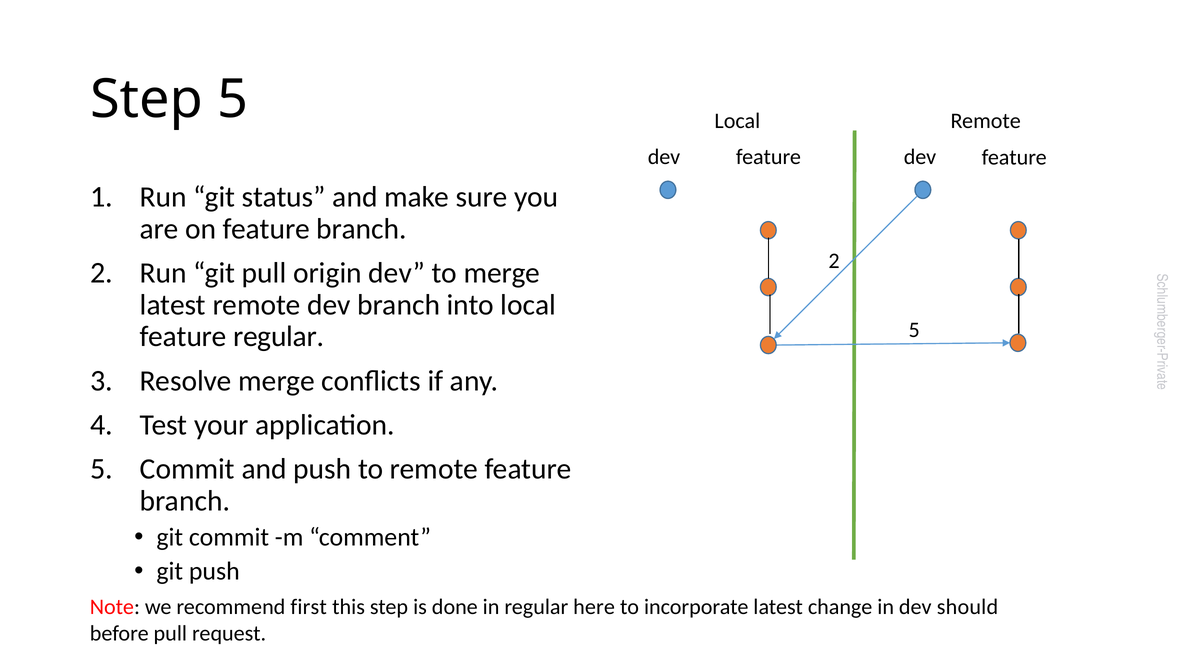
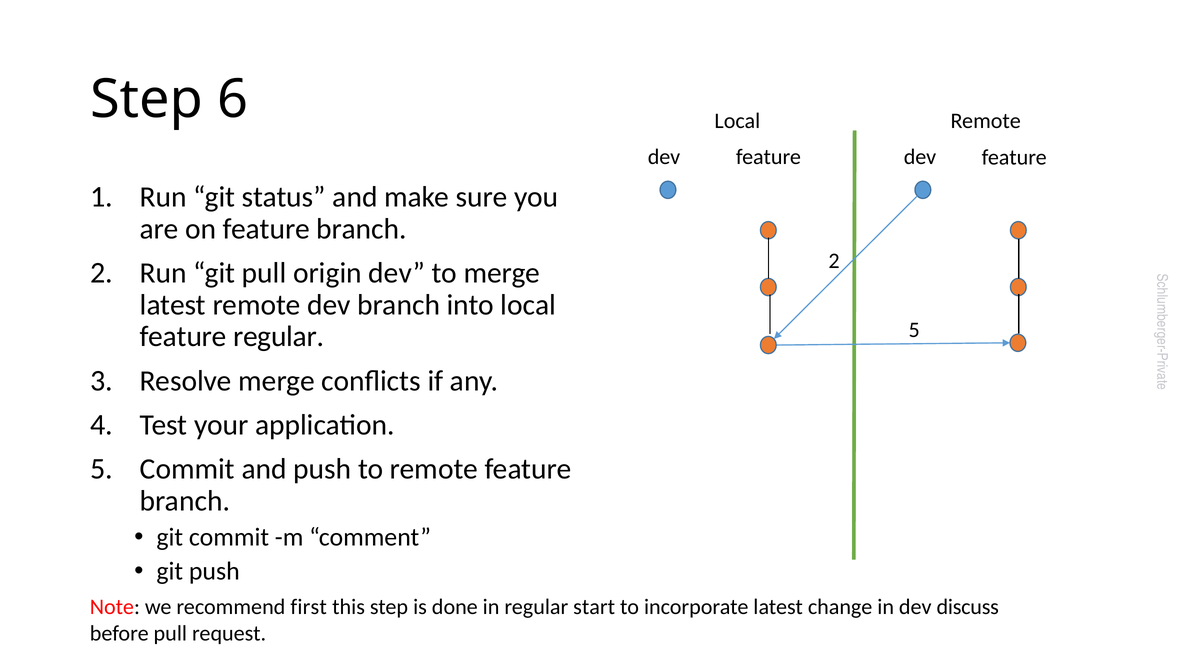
Step 5: 5 -> 6 (233, 99)
here: here -> start (594, 607)
should: should -> discuss (968, 607)
